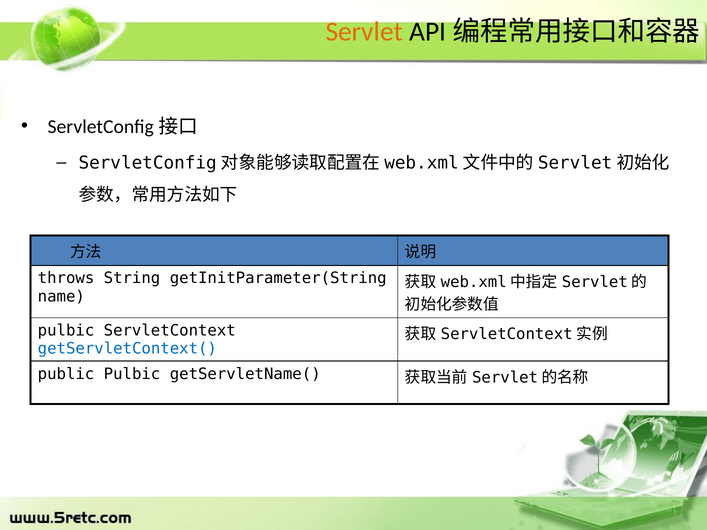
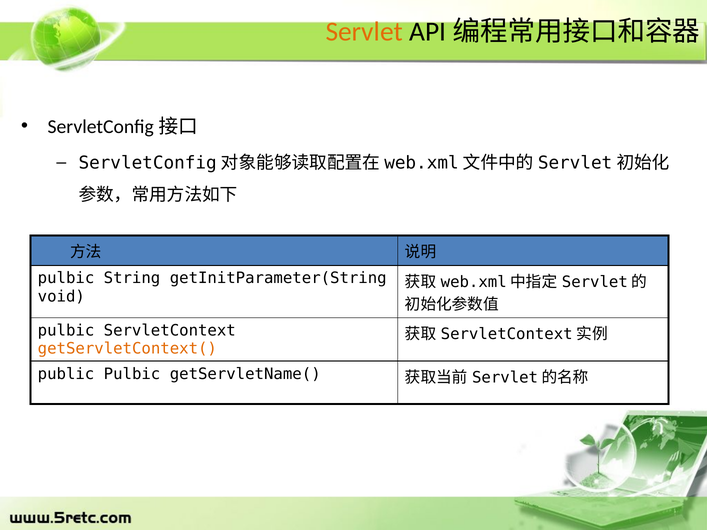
throws: throws -> pulbic (66, 278)
name: name -> void (61, 297)
getServletContext( colour: blue -> orange (127, 349)
